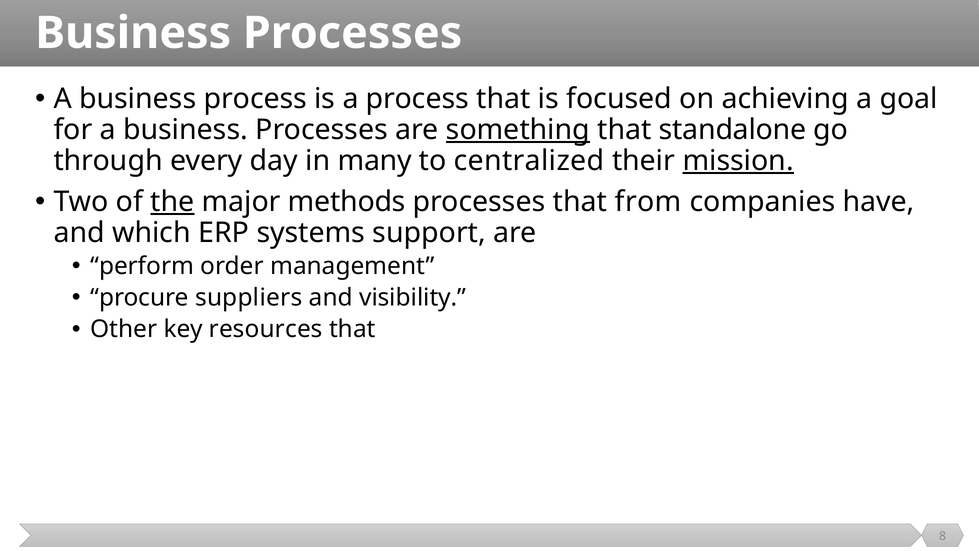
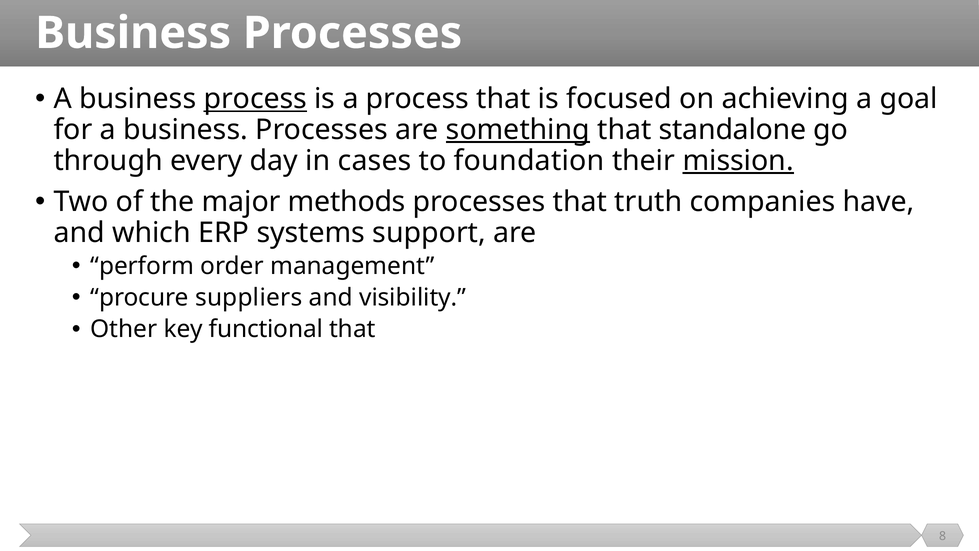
process underline: none -> present (255, 99)
many: many -> cases (375, 161)
centralized: centralized -> foundation (529, 161)
the underline: present -> none (172, 202)
from: from -> truth (648, 202)
resources: resources -> functional (266, 329)
